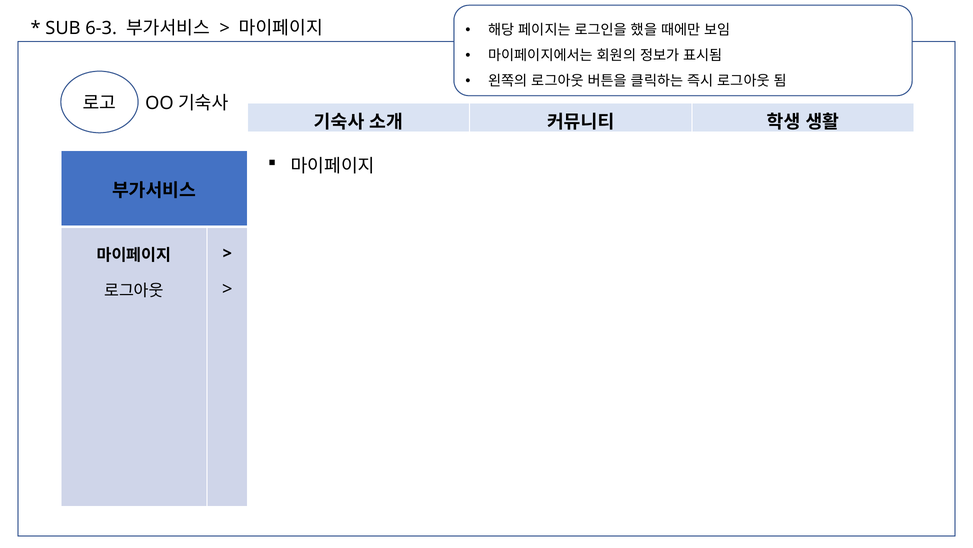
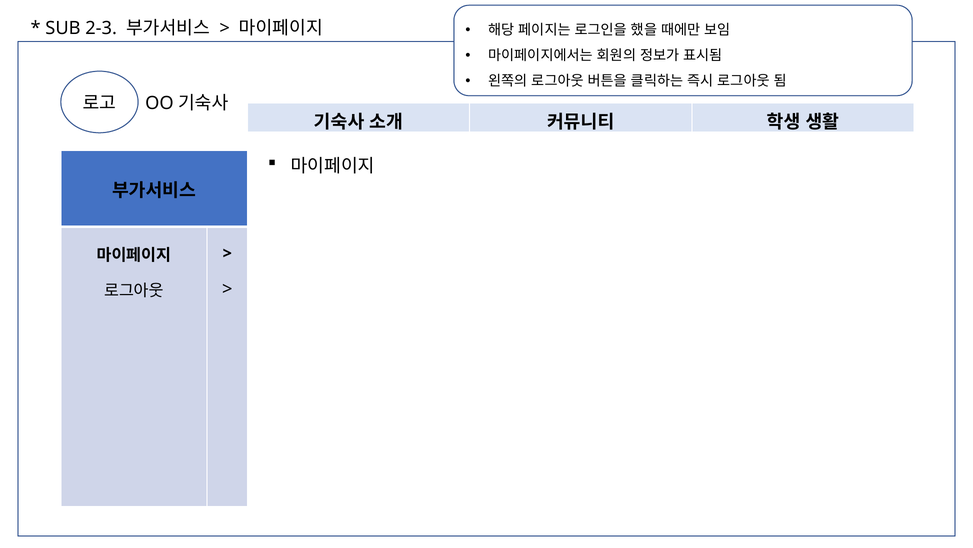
6-3: 6-3 -> 2-3 (101, 28)
